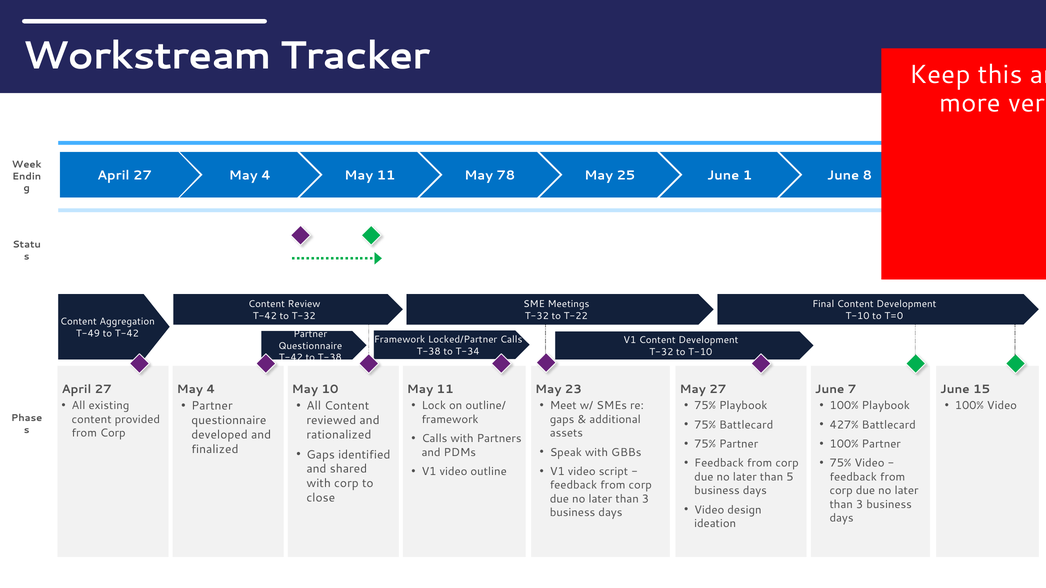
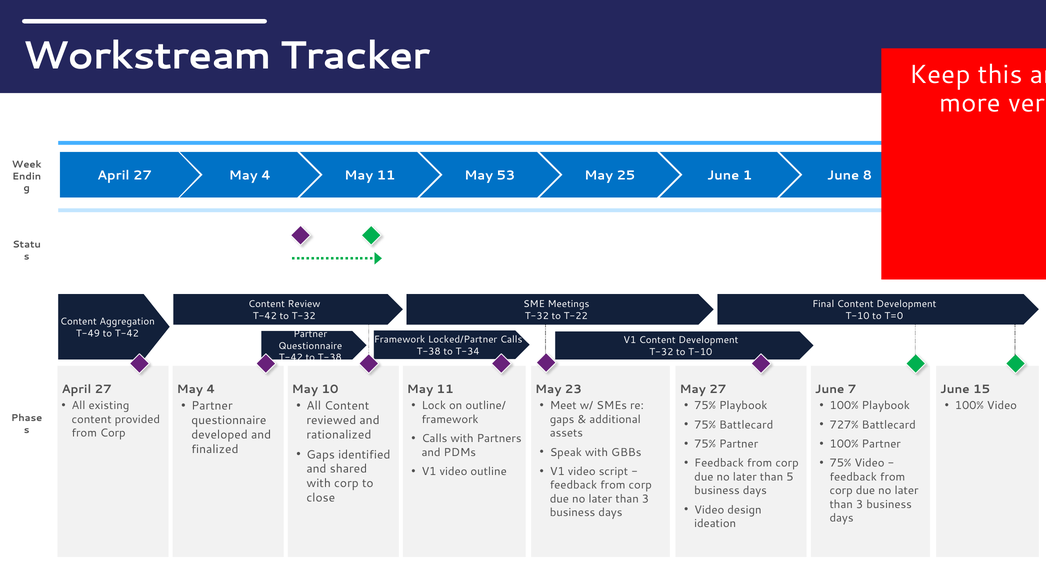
78: 78 -> 53 (506, 176)
427%: 427% -> 727% (844, 425)
